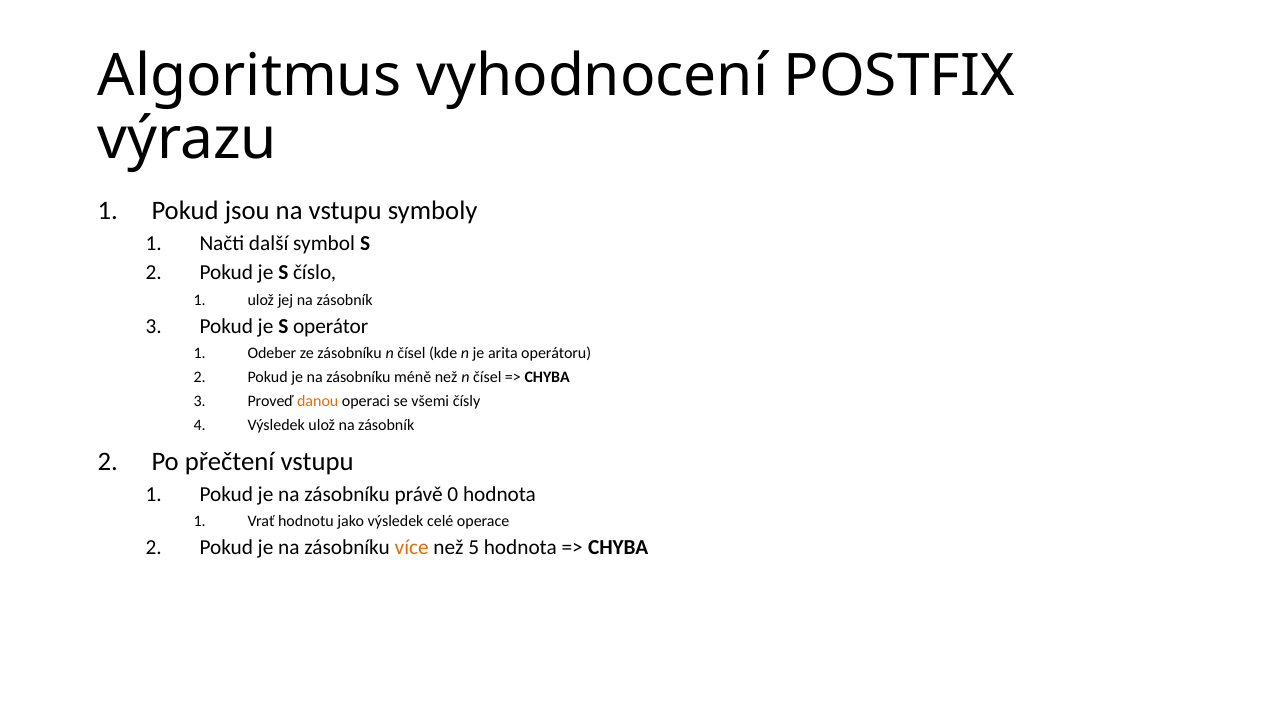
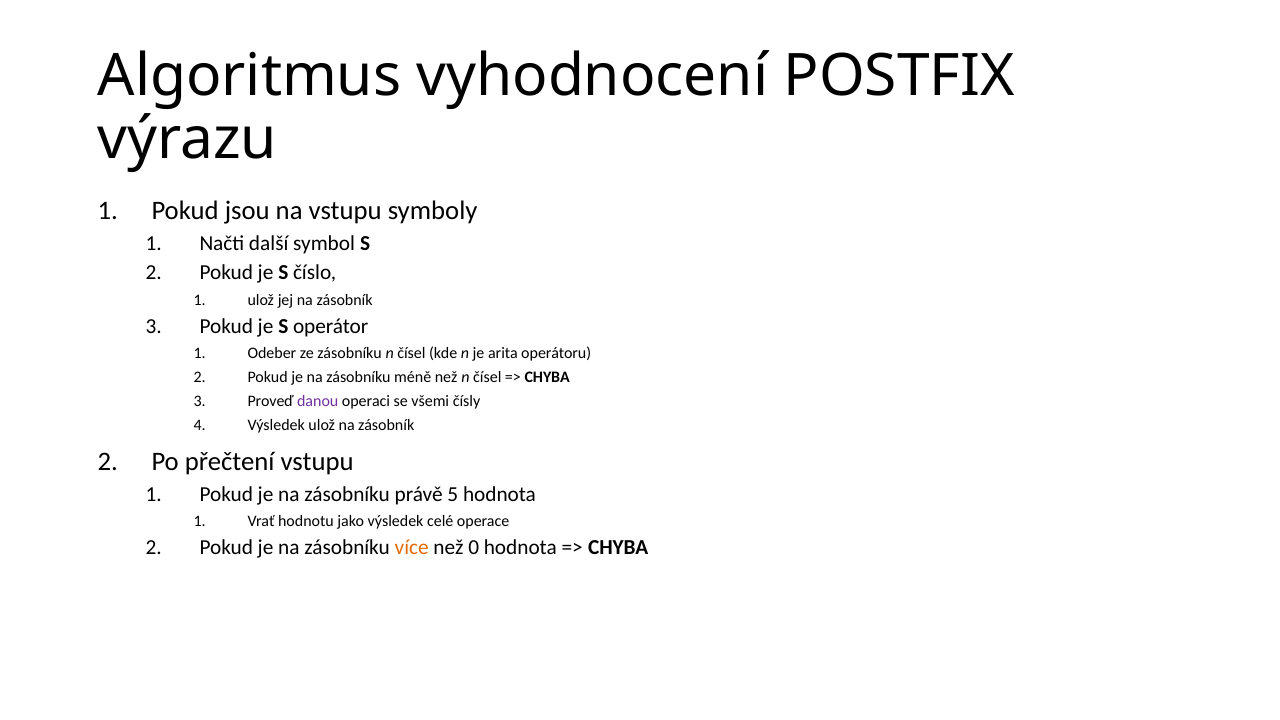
danou colour: orange -> purple (318, 401)
0: 0 -> 5 (453, 494)
5: 5 -> 0 (474, 548)
